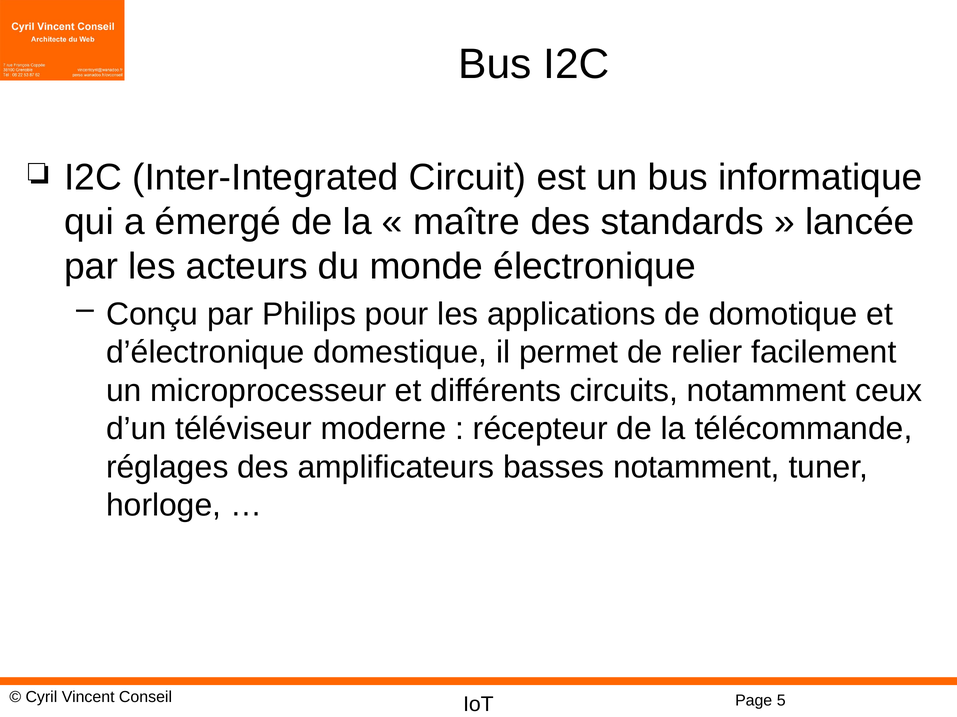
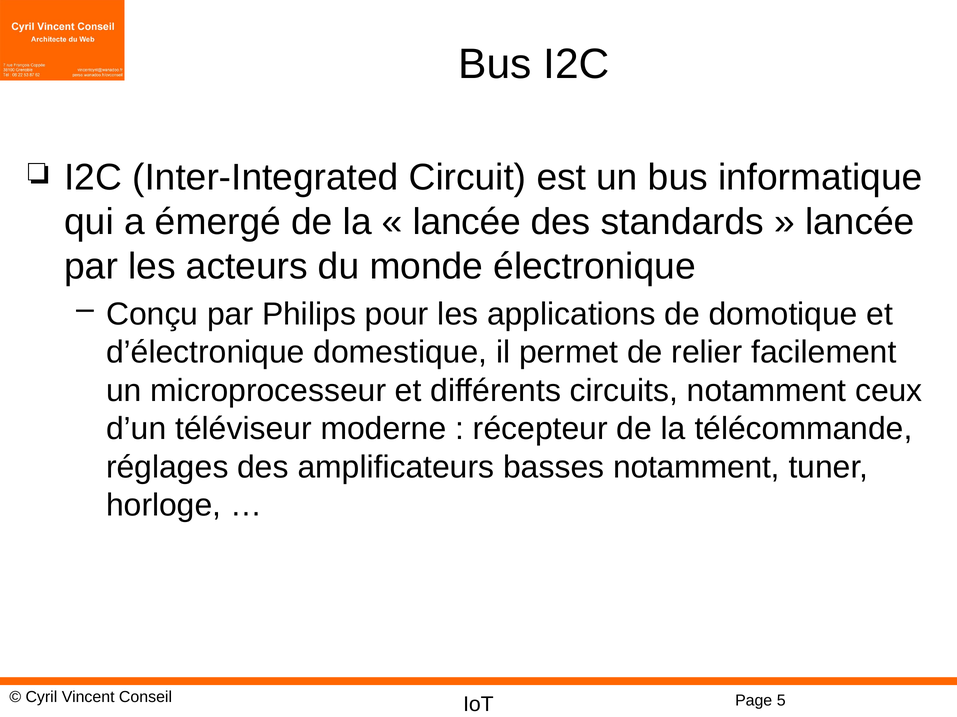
maître: maître -> lancée (467, 222)
